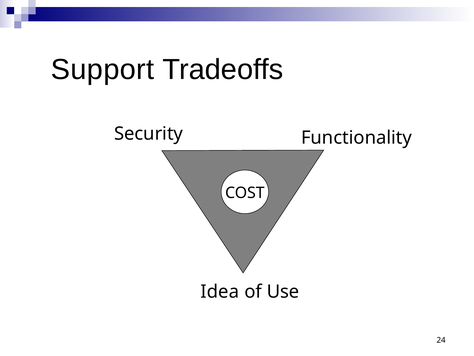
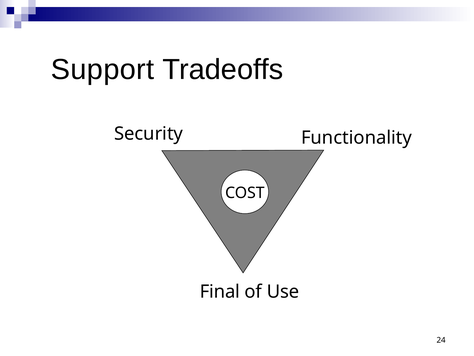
Idea: Idea -> Final (220, 291)
